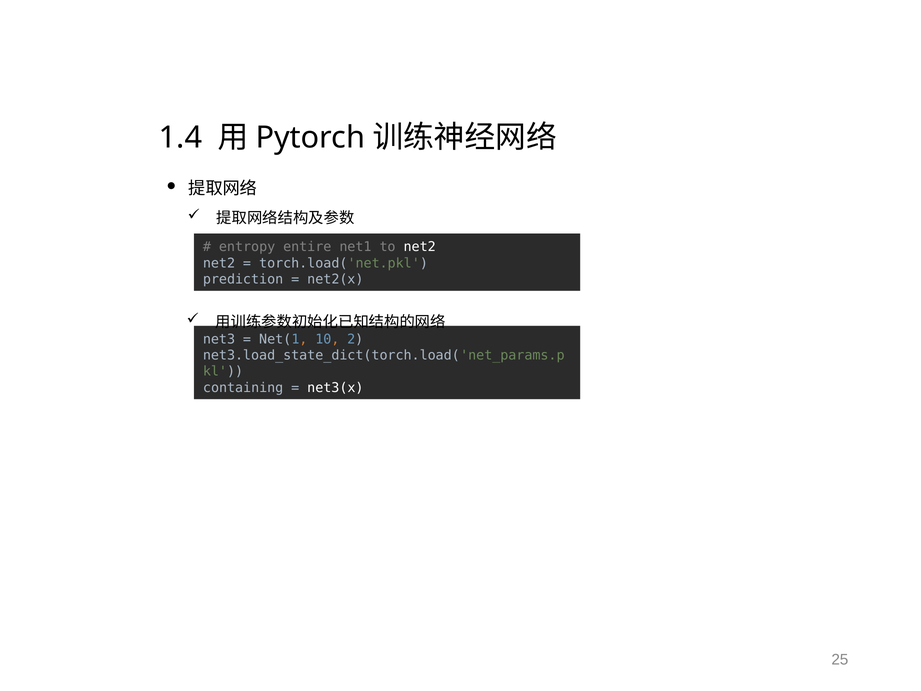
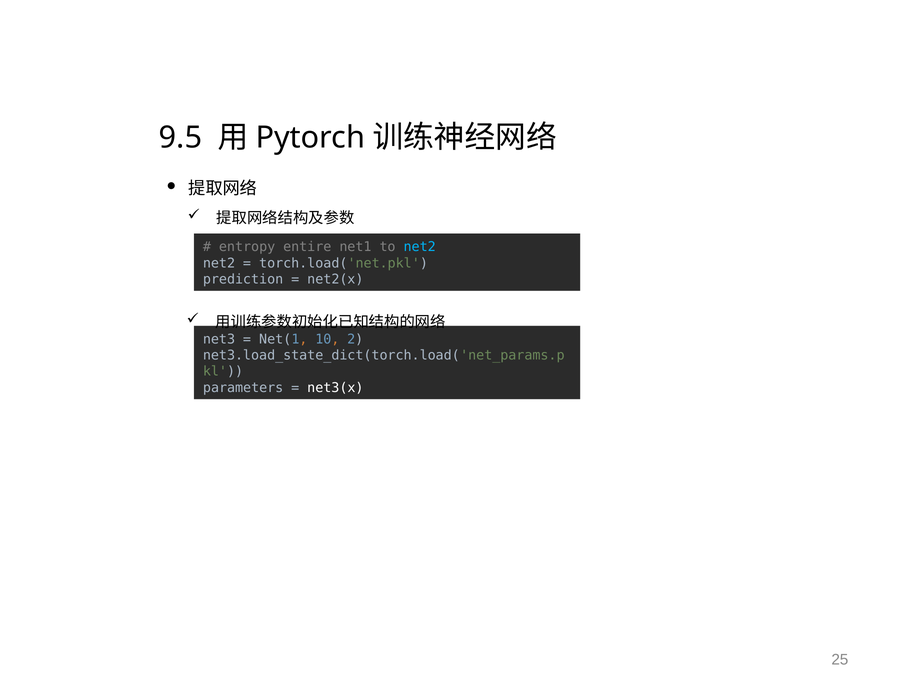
1.4: 1.4 -> 9.5 (181, 138)
net2 colour: white -> light blue (420, 247)
containing: containing -> parameters (243, 387)
